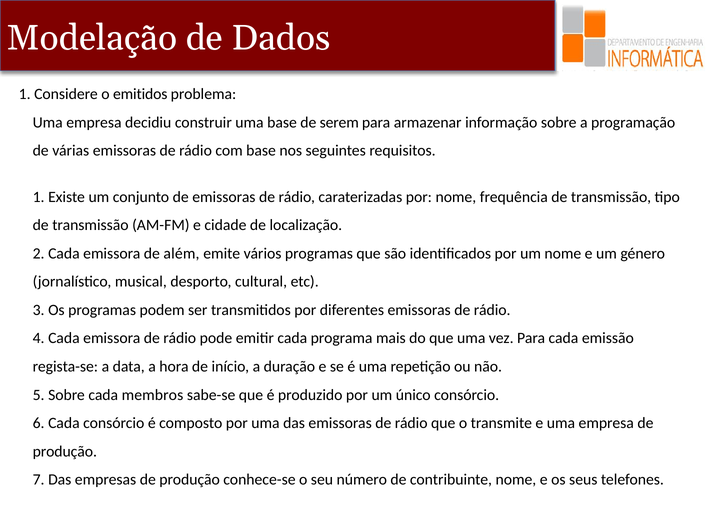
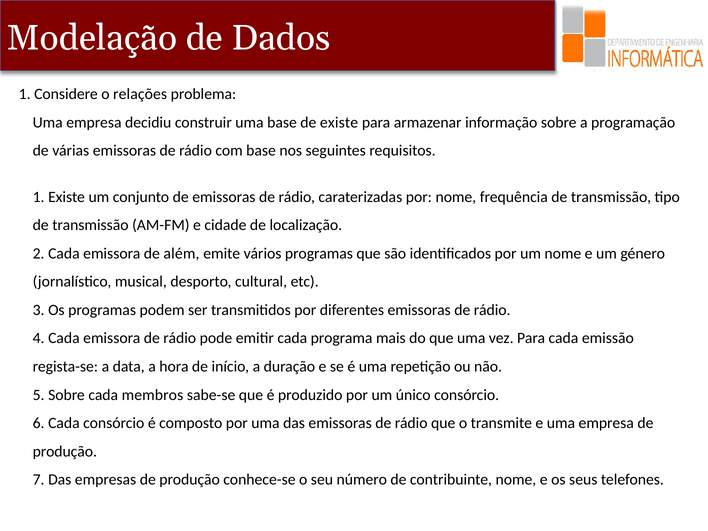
emitidos: emitidos -> relações (140, 94)
de serem: serem -> existe (339, 123)
